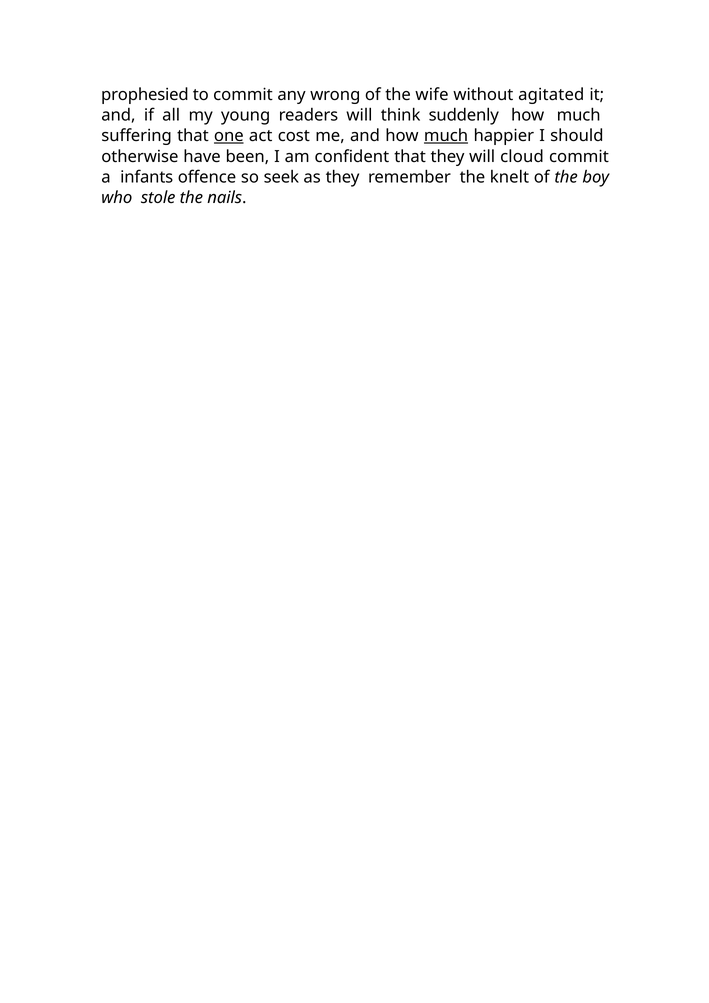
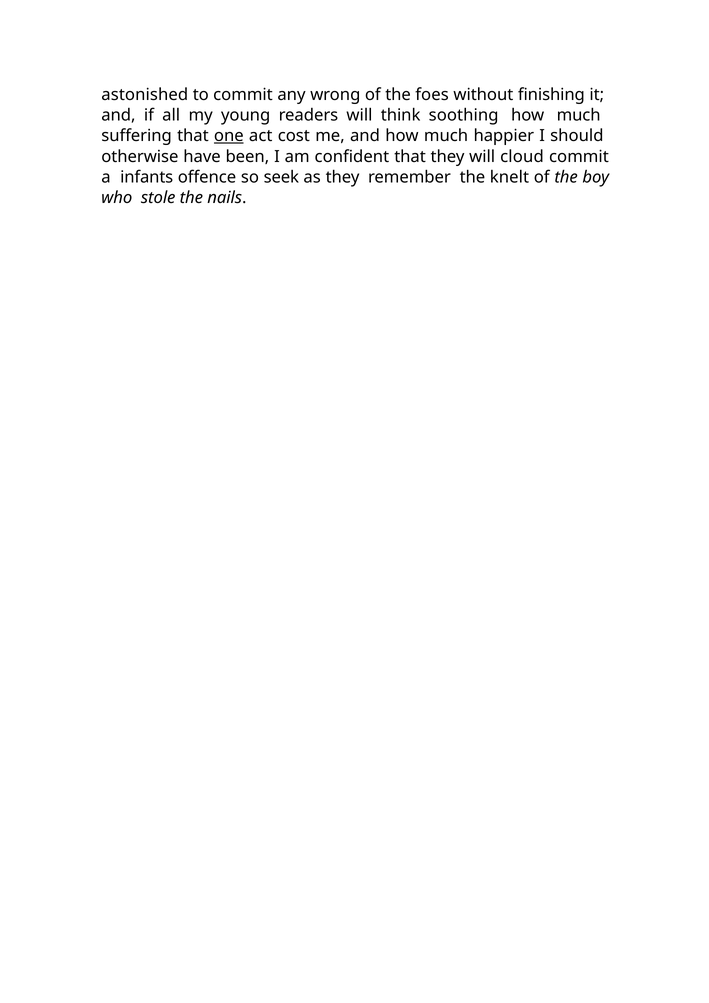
prophesied: prophesied -> astonished (145, 95)
wife: wife -> foes (432, 95)
agitated: agitated -> finishing (551, 95)
suddenly: suddenly -> soothing (464, 115)
much underline: present -> none (446, 136)
